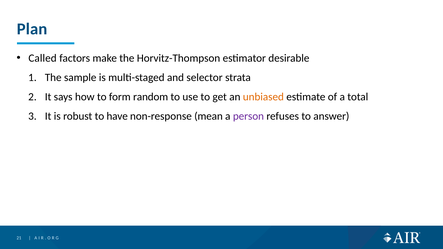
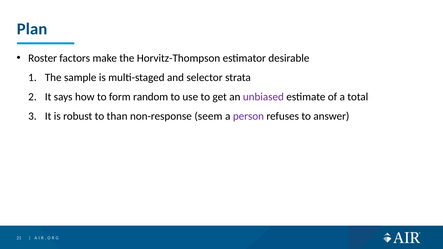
Called: Called -> Roster (43, 58)
unbiased colour: orange -> purple (263, 97)
have: have -> than (117, 116)
mean: mean -> seem (208, 116)
